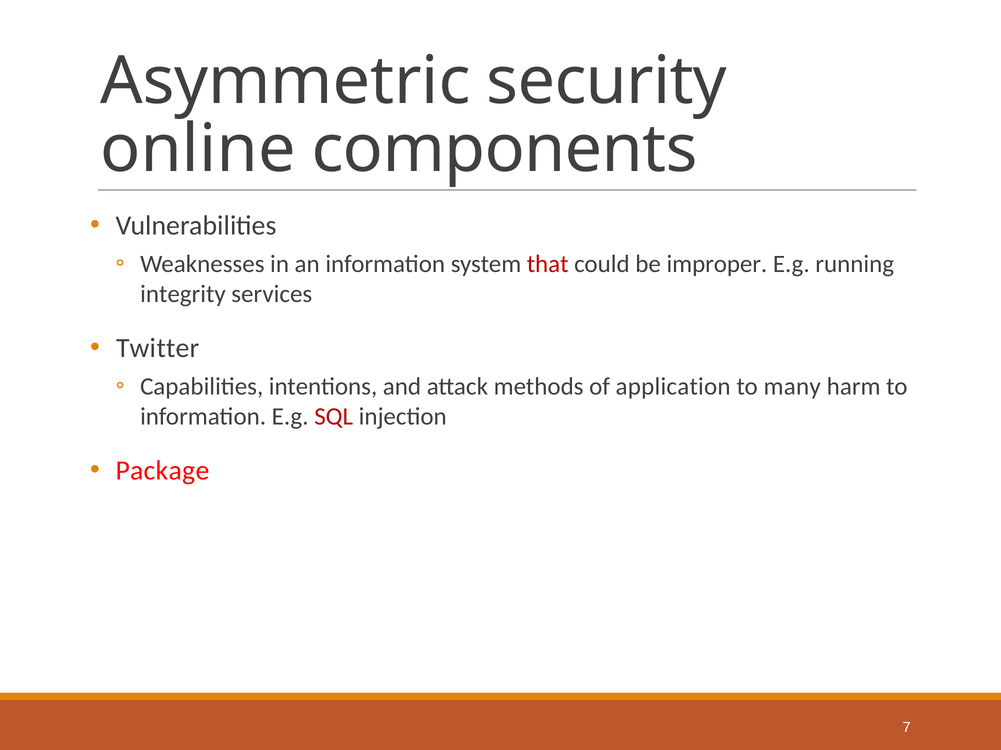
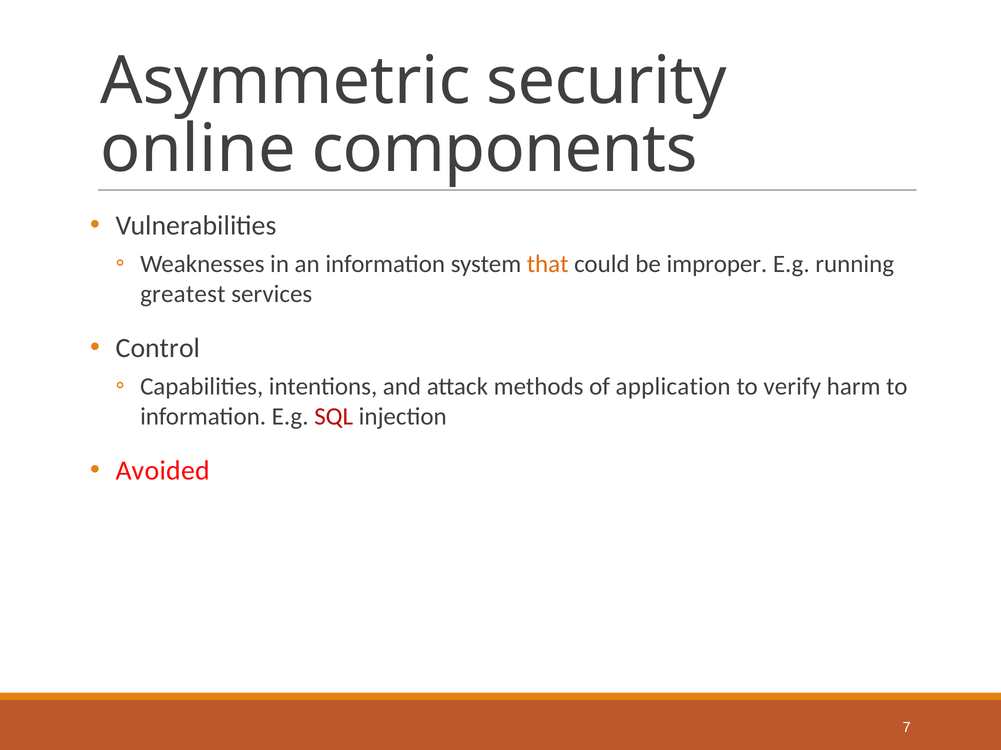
that colour: red -> orange (548, 264)
integrity: integrity -> greatest (183, 294)
Twitter: Twitter -> Control (158, 348)
many: many -> verify (792, 387)
Package: Package -> Avoided (163, 471)
